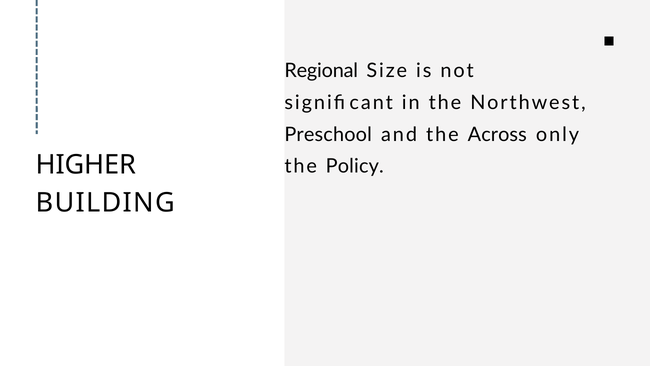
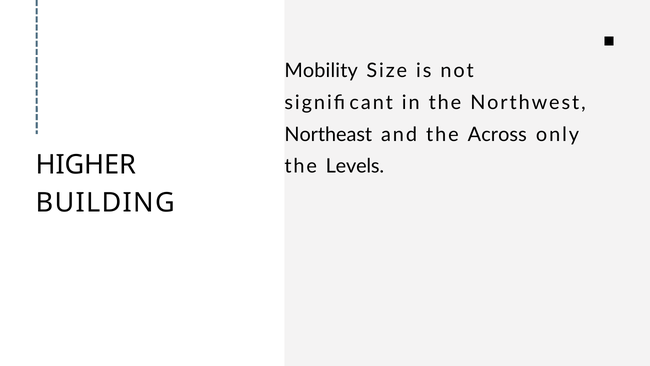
Regional: Regional -> Mobility (321, 71)
Preschool: Preschool -> Northeast (328, 134)
Policy: Policy -> Levels (355, 166)
